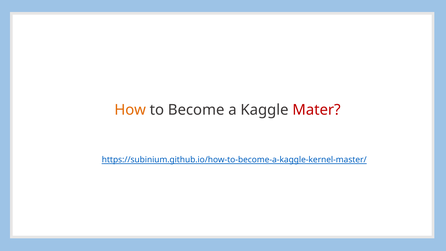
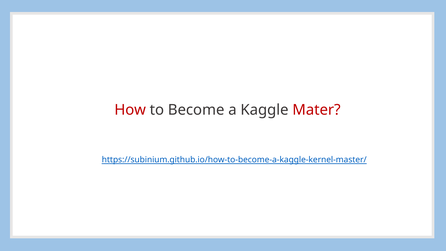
How colour: orange -> red (130, 110)
